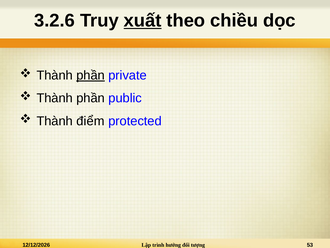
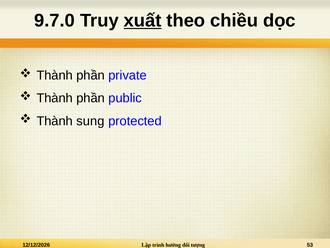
3.2.6: 3.2.6 -> 9.7.0 (55, 21)
phần underline: present -> none (91, 75)
điểm: điểm -> sung (91, 121)
